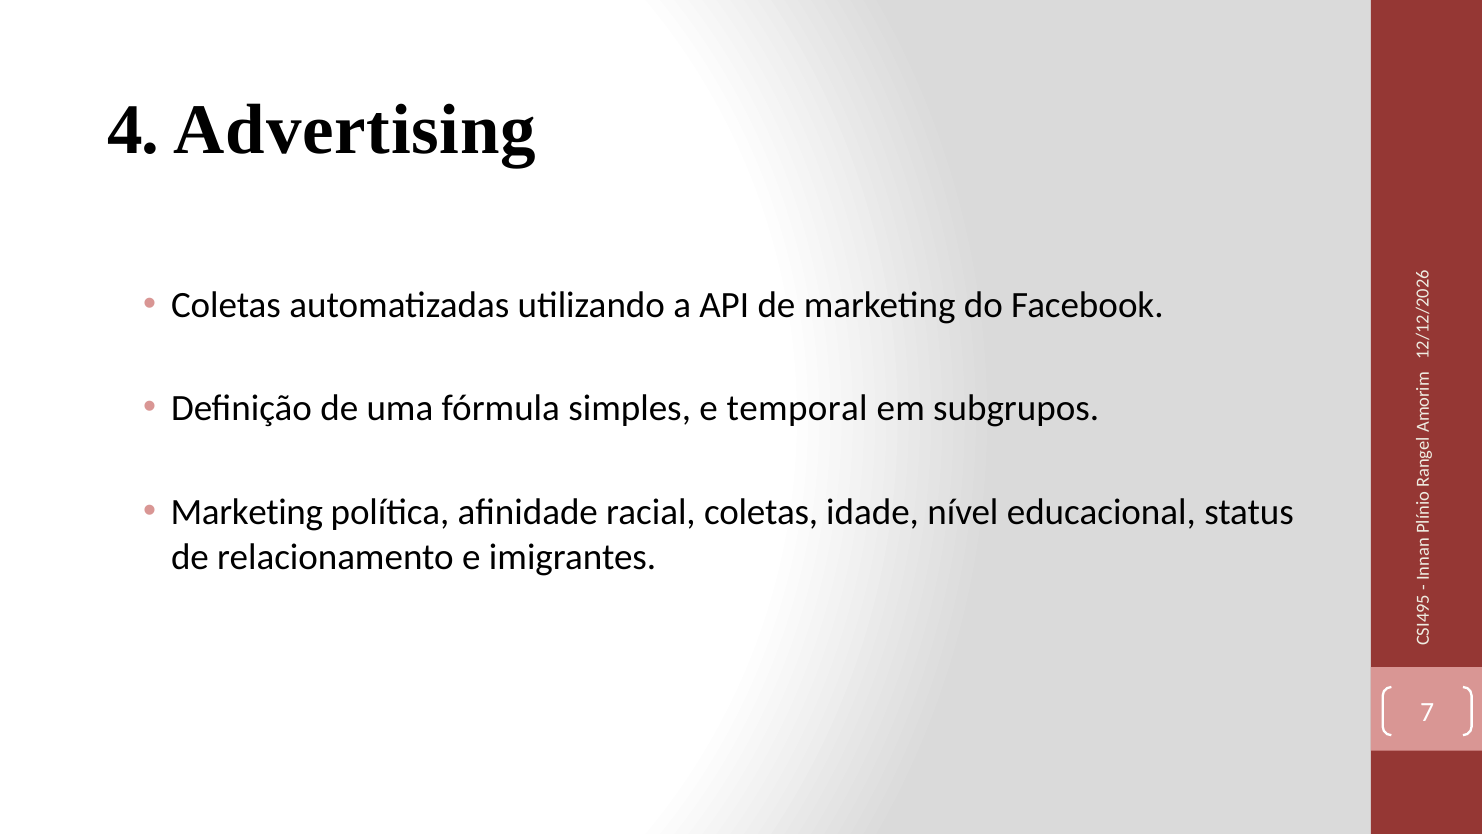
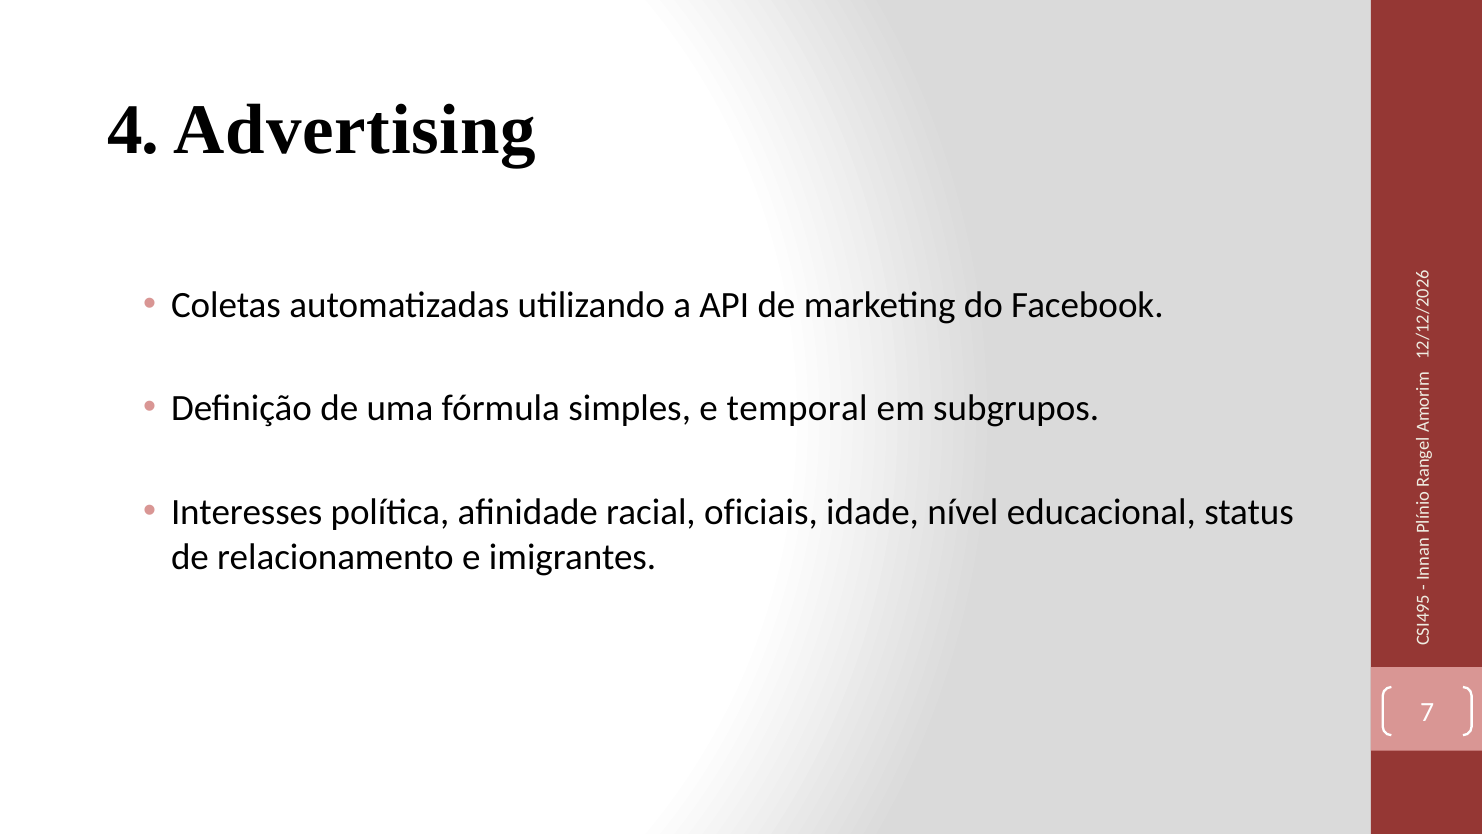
Marketing: Marketing -> Interesses (247, 512)
racial coletas: coletas -> oficiais (761, 512)
